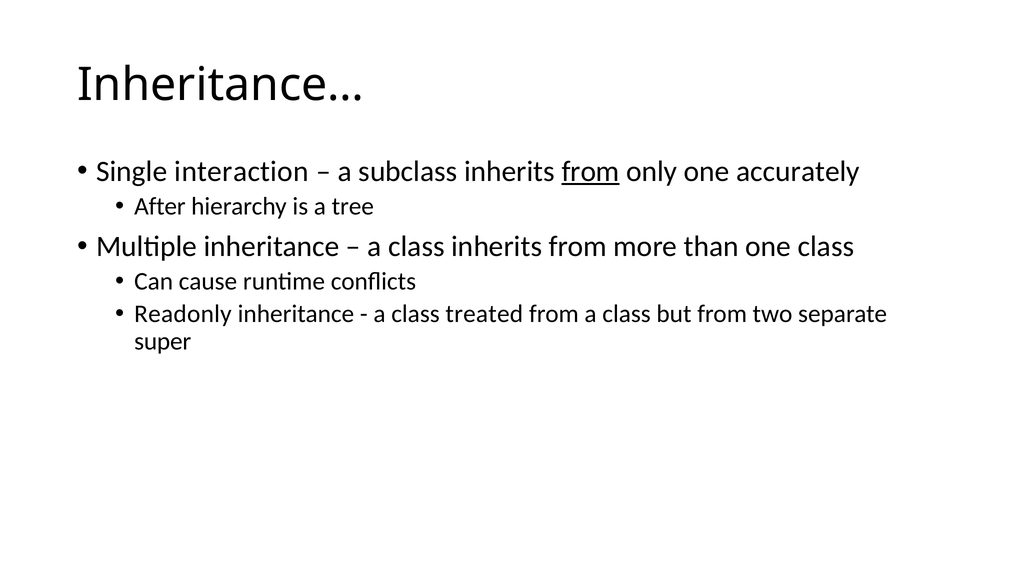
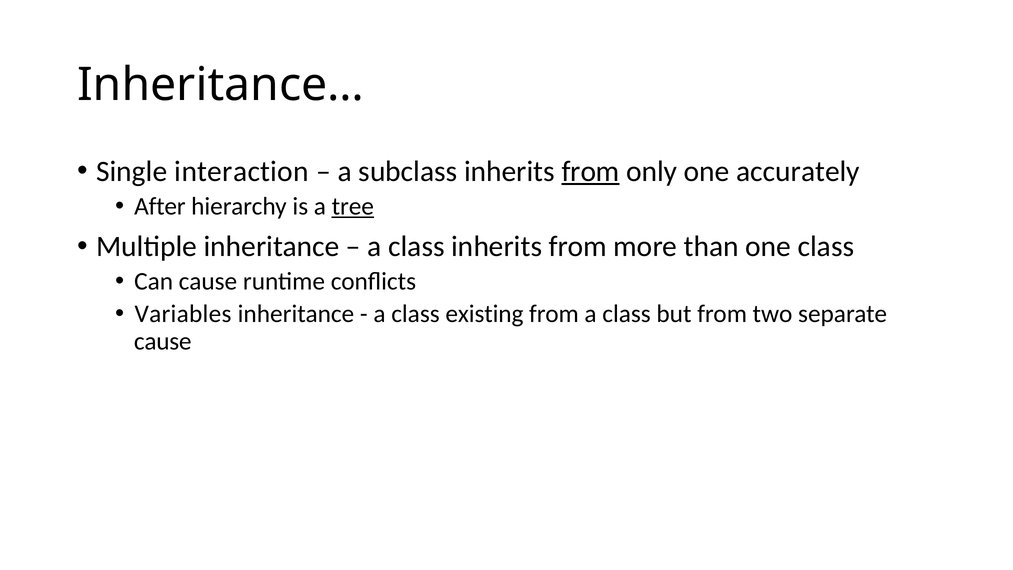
tree underline: none -> present (353, 206)
Readonly: Readonly -> Variables (183, 314)
treated: treated -> existing (484, 314)
super: super -> cause (163, 341)
